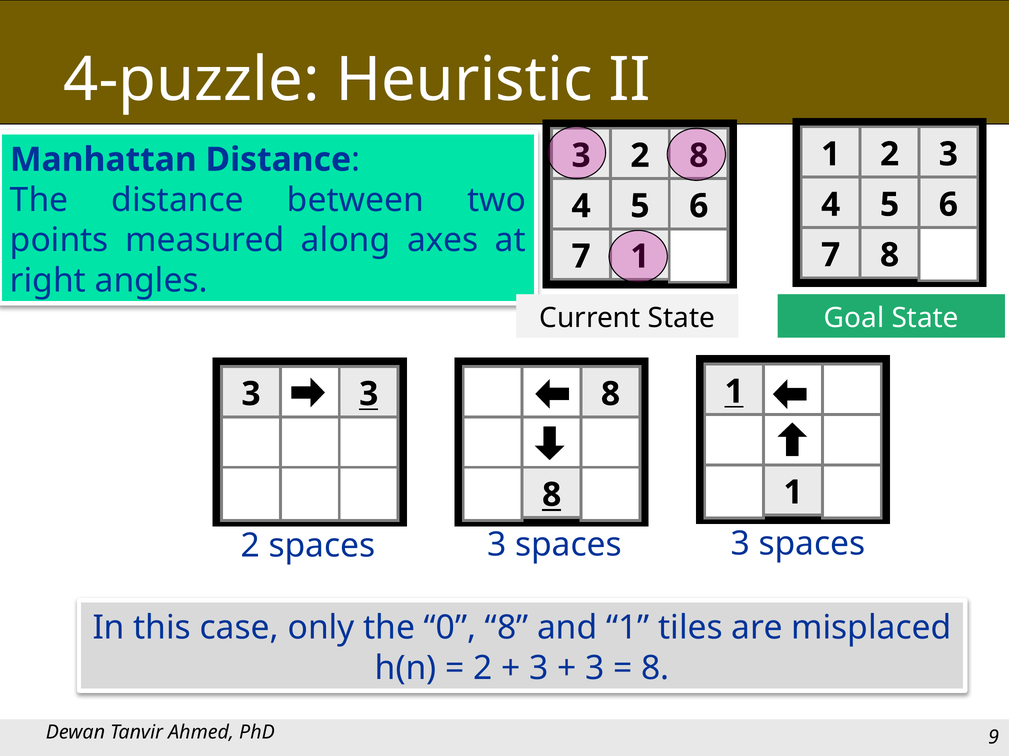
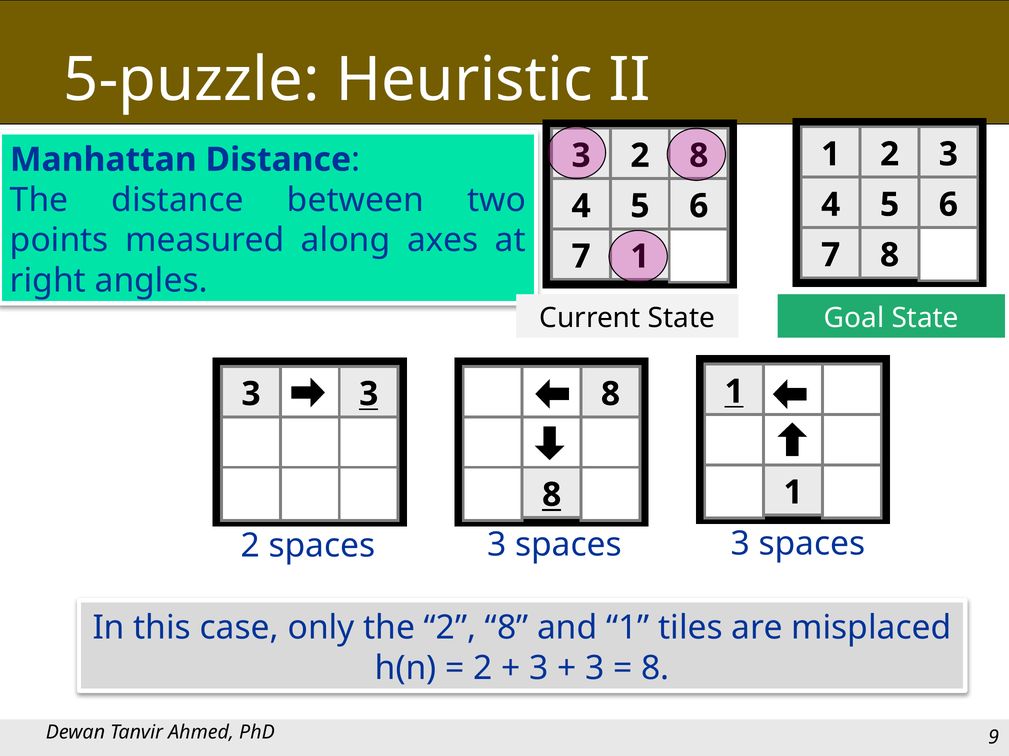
4-puzzle: 4-puzzle -> 5-puzzle (191, 80)
the 0: 0 -> 2 (450, 628)
